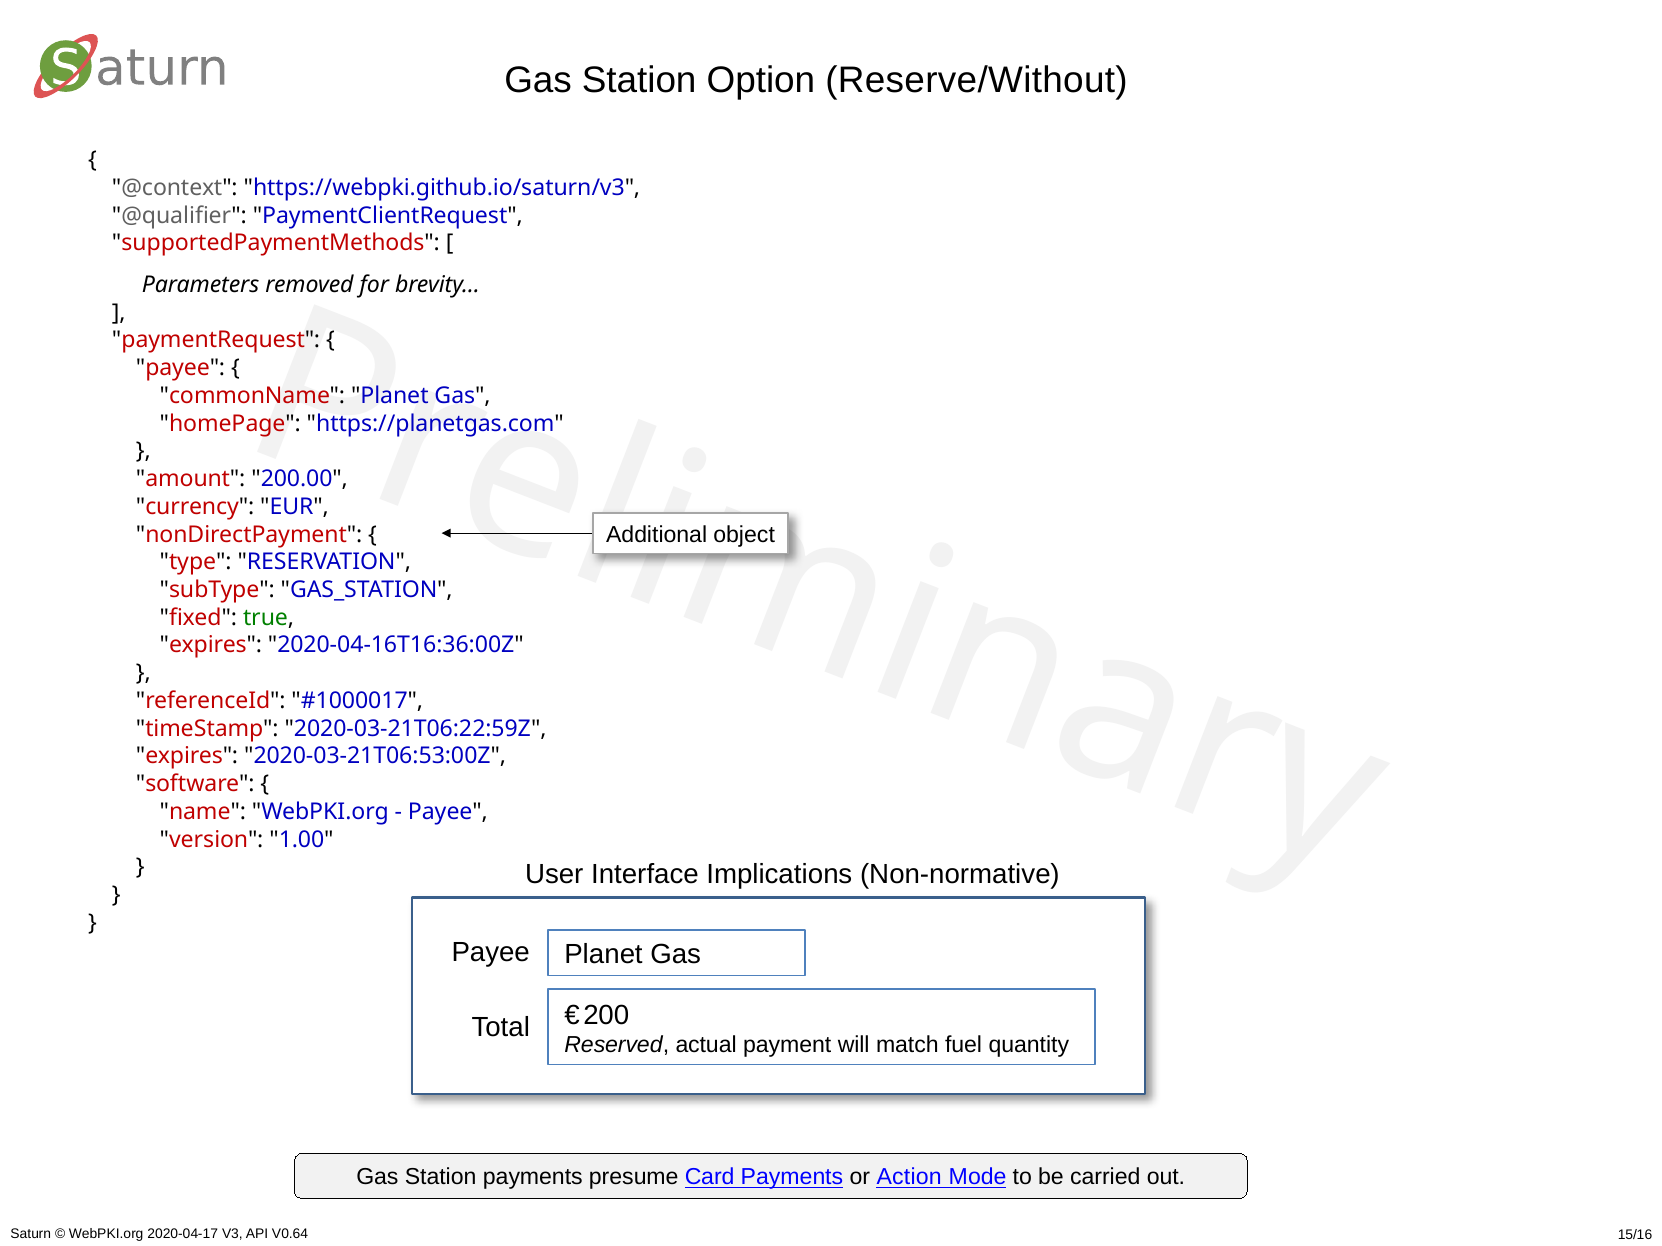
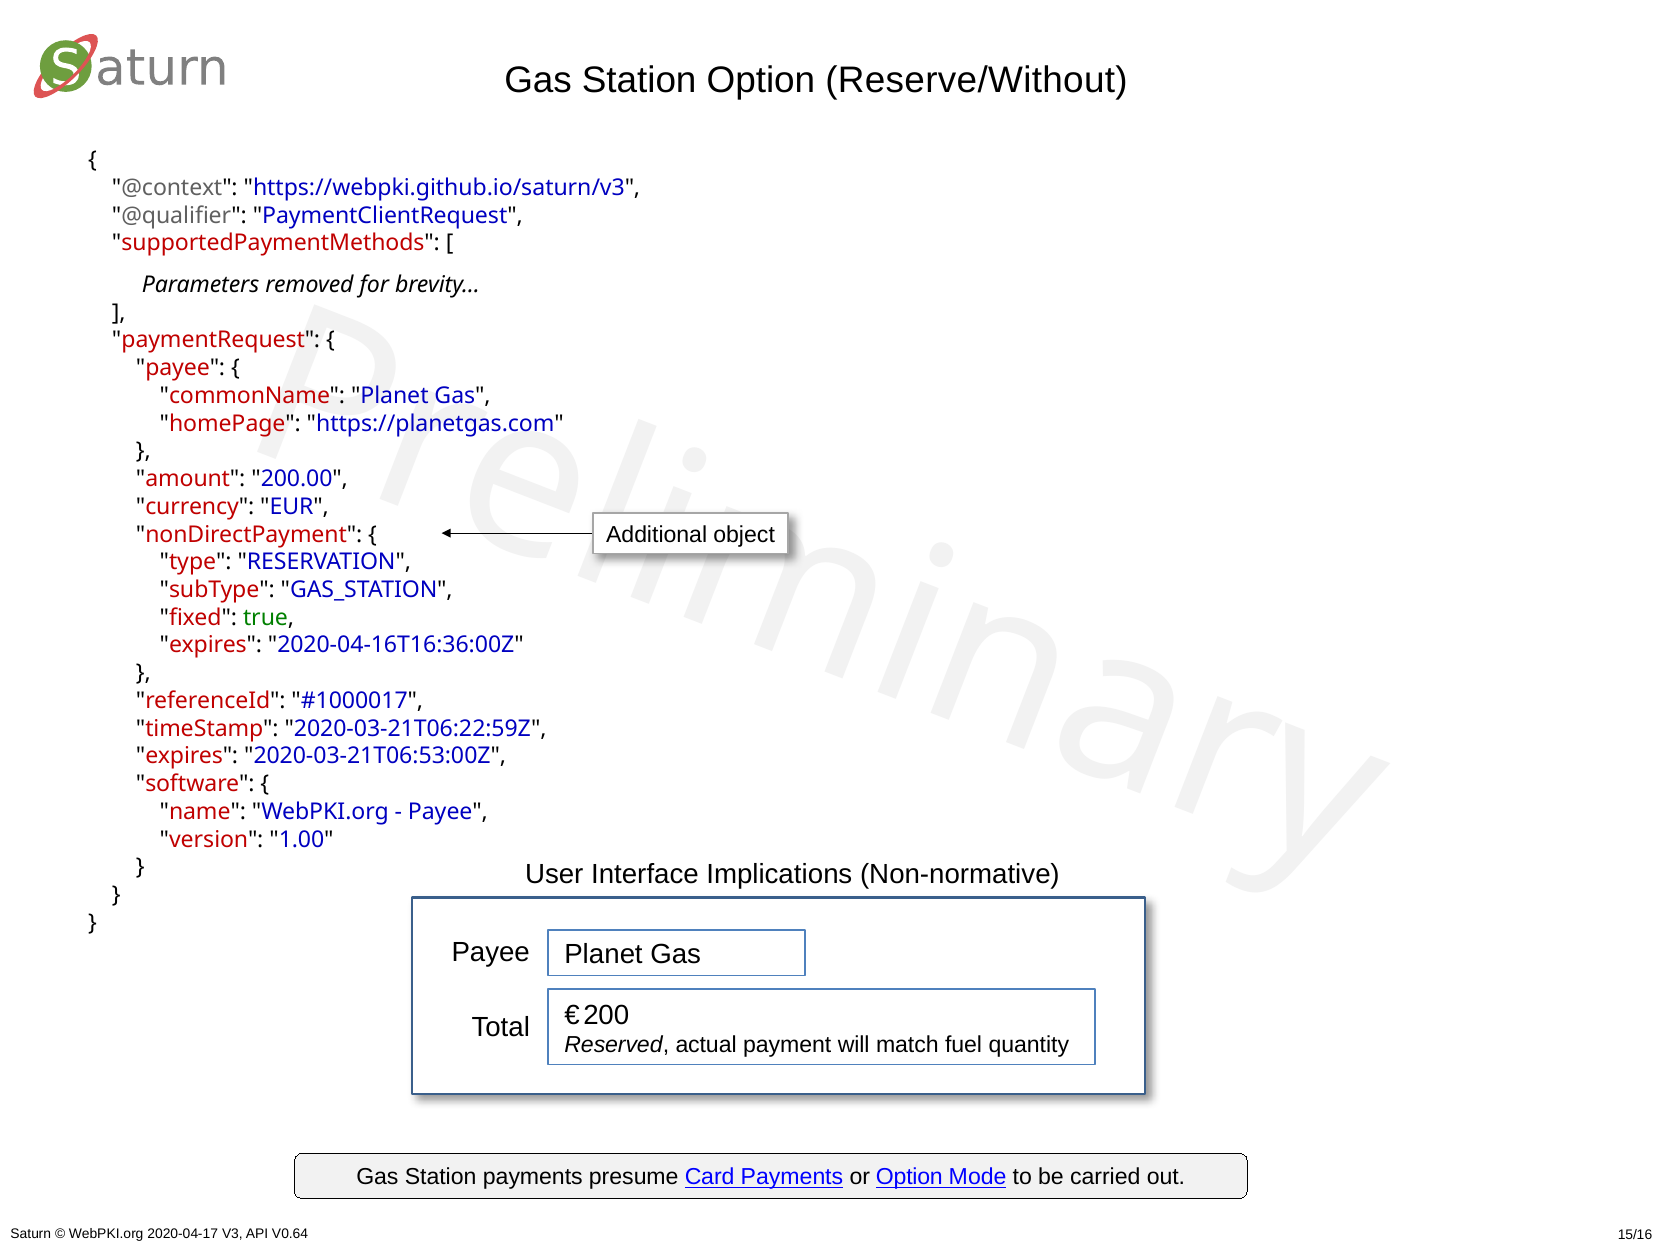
or Action: Action -> Option (909, 1178)
